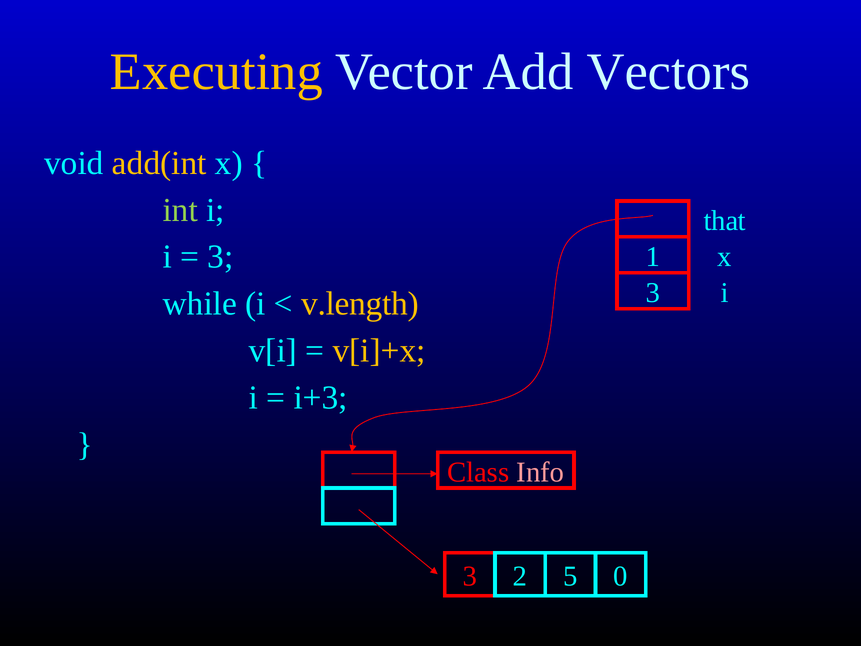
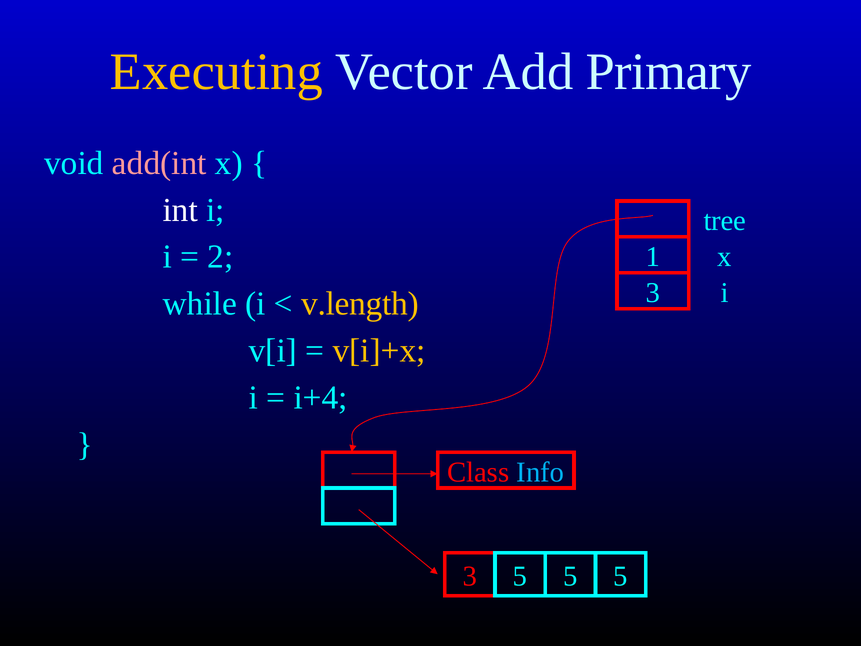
Vectors: Vectors -> Primary (669, 72)
add(int colour: yellow -> pink (159, 163)
int colour: light green -> white (180, 210)
that: that -> tree (725, 221)
3: 3 -> 2 (220, 257)
i+3: i+3 -> i+4 (321, 398)
Info colour: pink -> light blue (540, 472)
3 2: 2 -> 5 (520, 576)
0: 0 -> 5 (621, 576)
